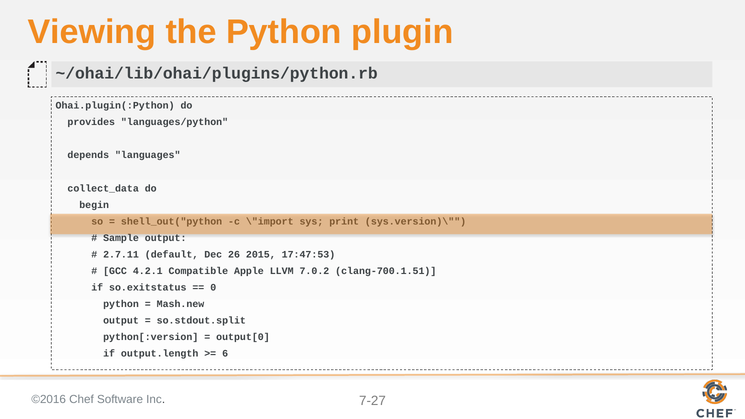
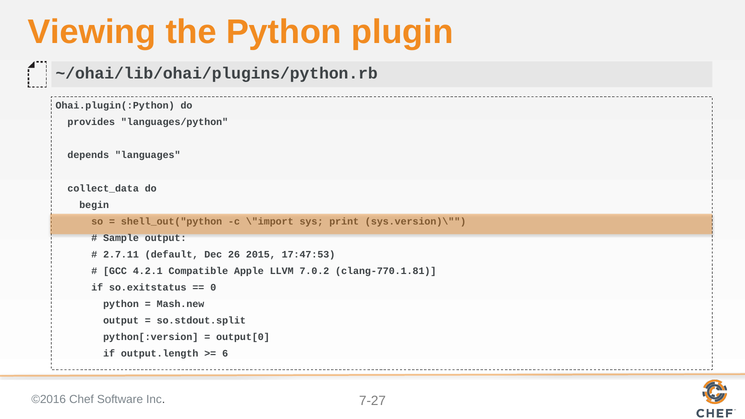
clang-700.1.51: clang-700.1.51 -> clang-770.1.81 (386, 271)
